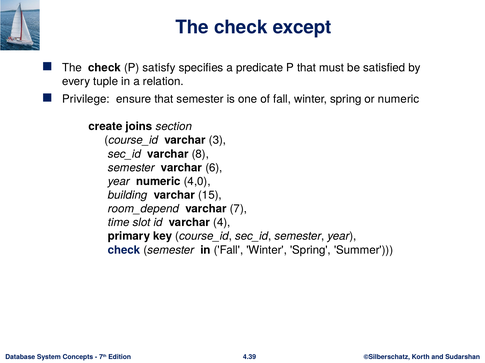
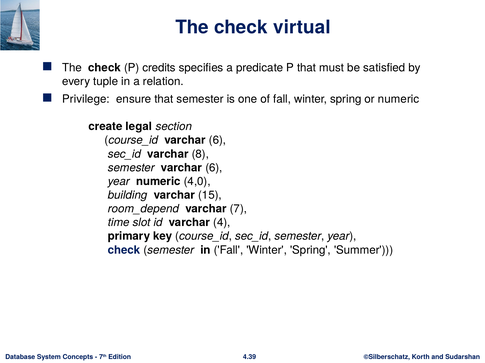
except: except -> virtual (302, 27)
satisfy: satisfy -> credits (159, 68)
joins: joins -> legal (139, 127)
course_id varchar 3: 3 -> 6 (217, 140)
